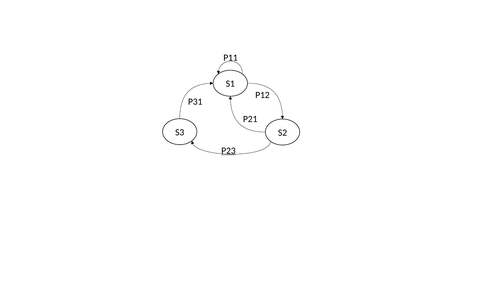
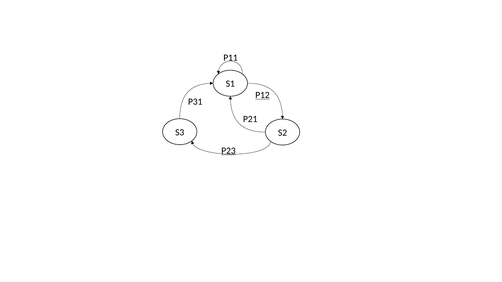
P12 underline: none -> present (262, 95)
